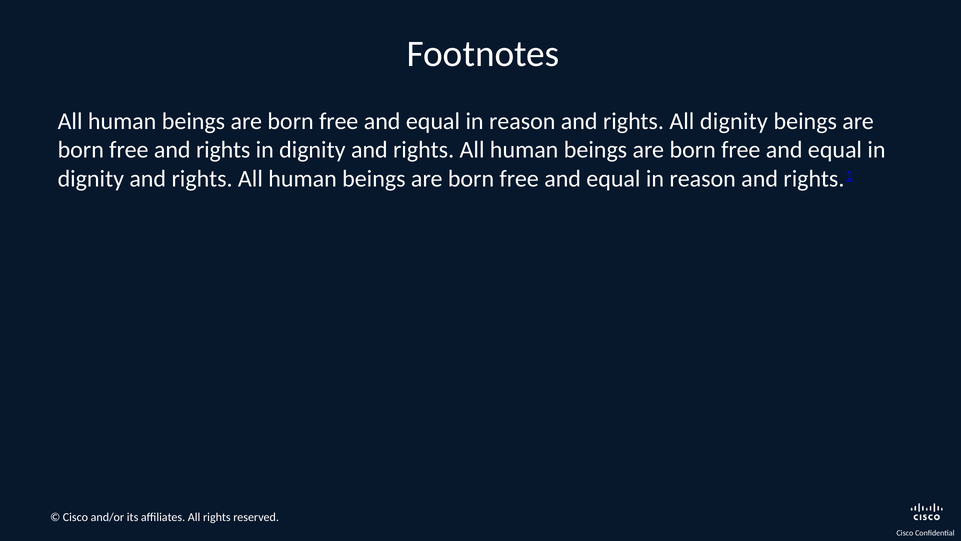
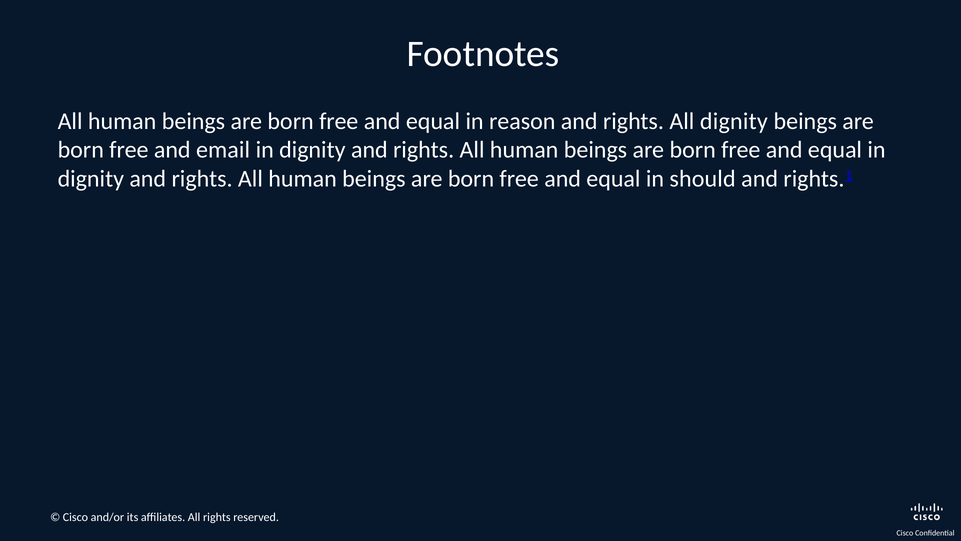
free and rights: rights -> email (223, 150)
reason: reason -> should (703, 179)
